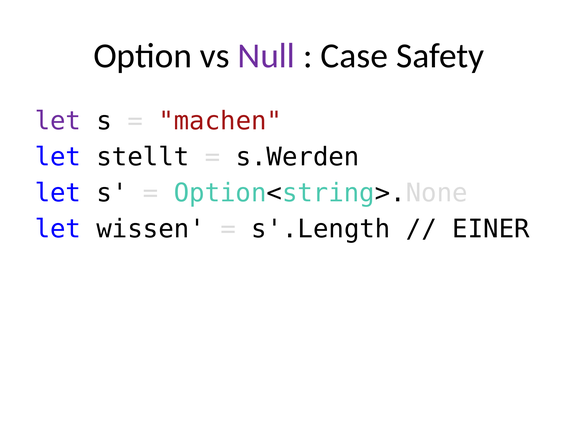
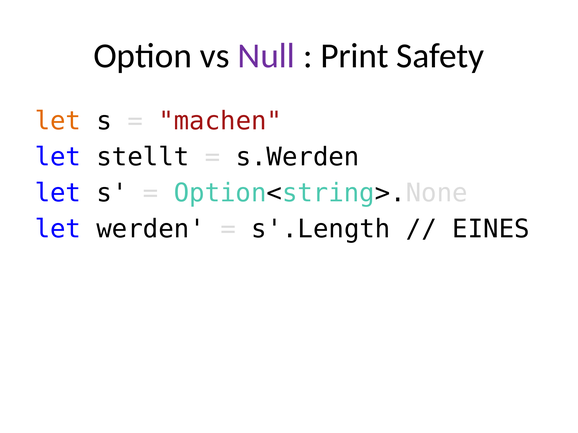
Case: Case -> Print (354, 56)
let colour: purple -> orange (58, 121)
wissen: wissen -> werden (151, 229)
EINER: EINER -> EINES (491, 229)
